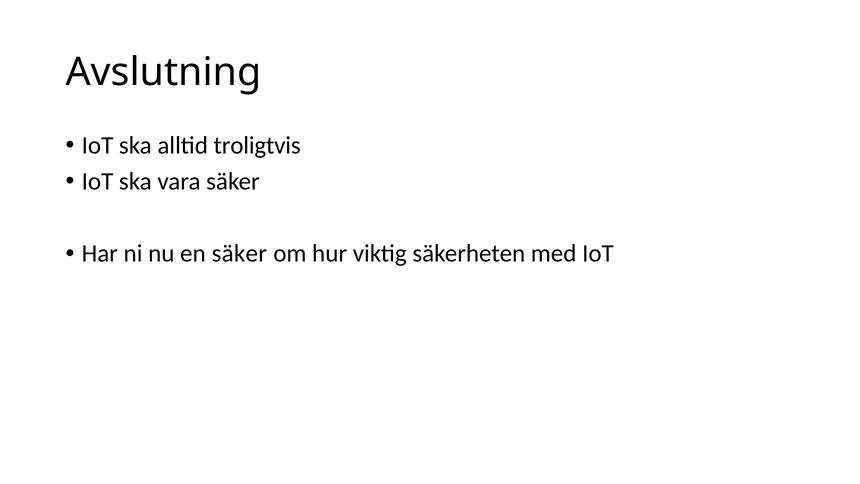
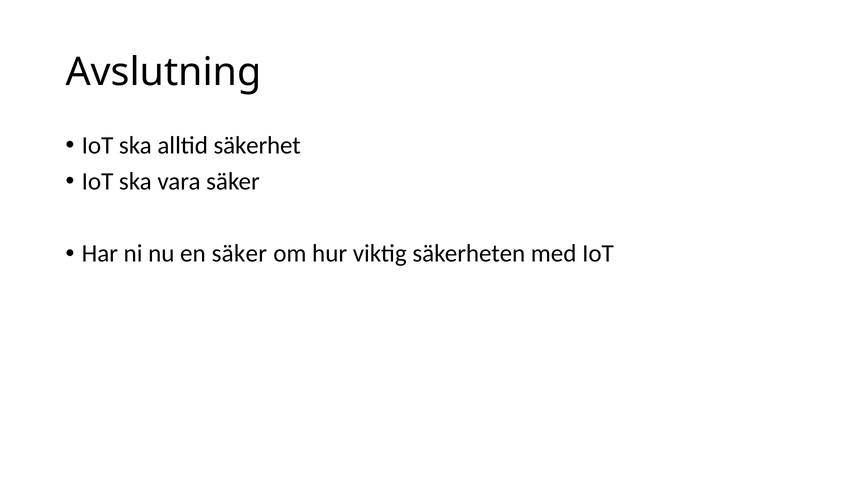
troligtvis: troligtvis -> säkerhet (257, 145)
